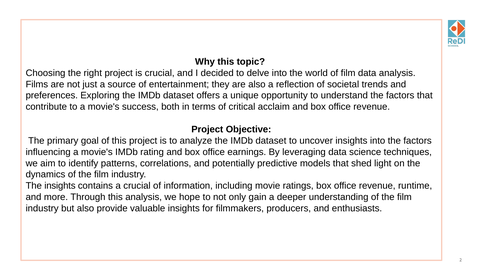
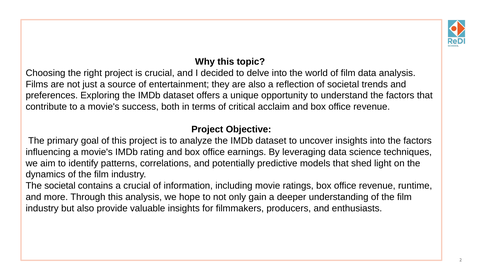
The insights: insights -> societal (60, 186)
